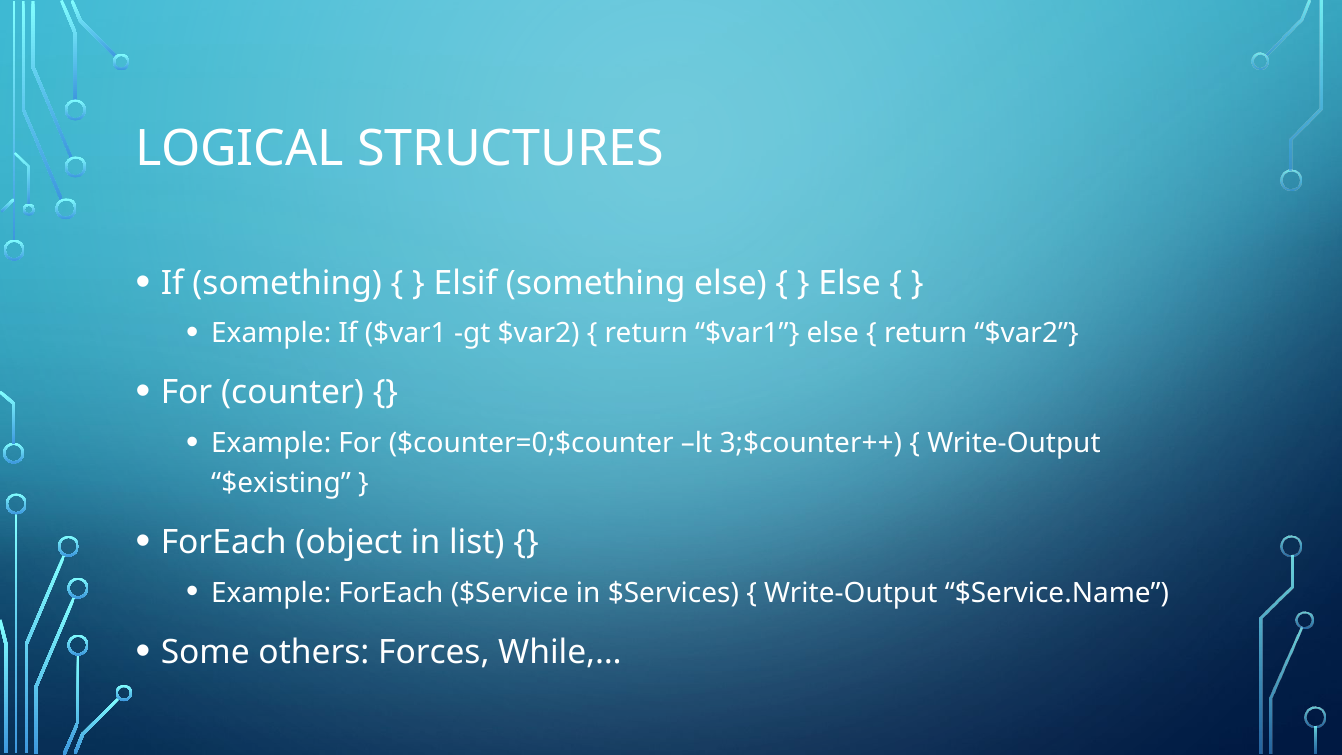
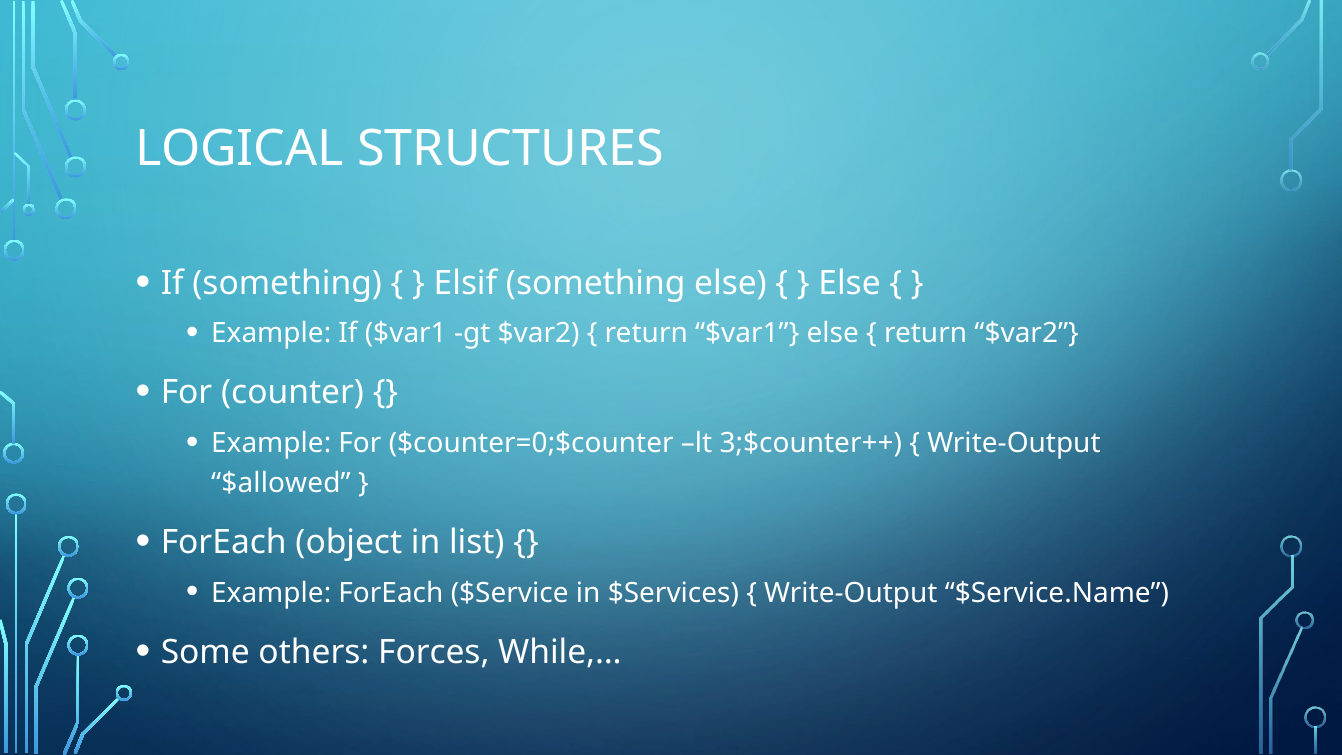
$existing: $existing -> $allowed (281, 483)
